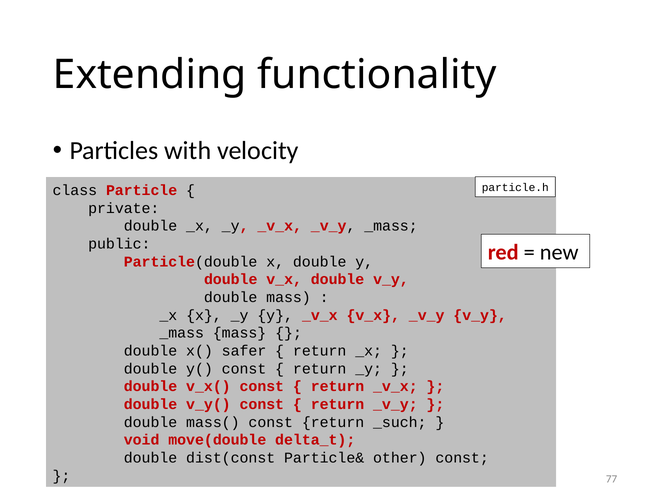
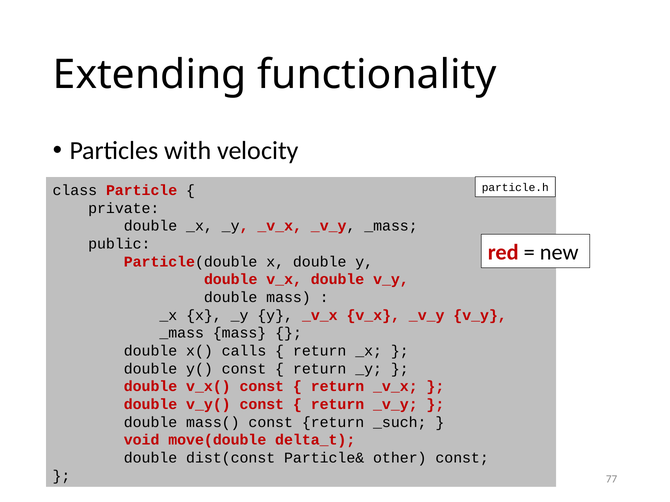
safer: safer -> calls (244, 351)
